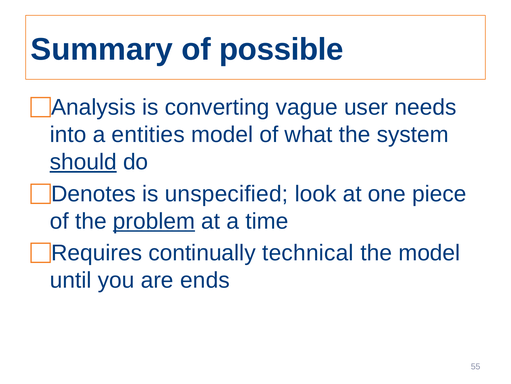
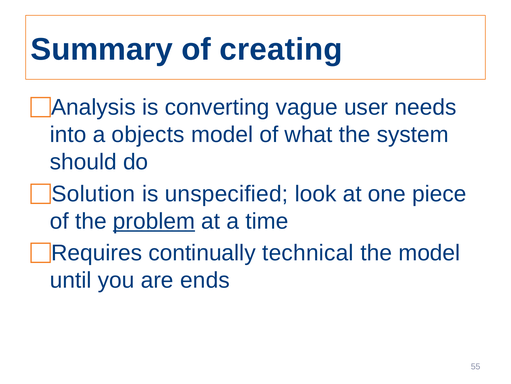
possible: possible -> creating (281, 49)
entities: entities -> objects (148, 134)
should underline: present -> none (83, 162)
Denotes: Denotes -> Solution (93, 194)
